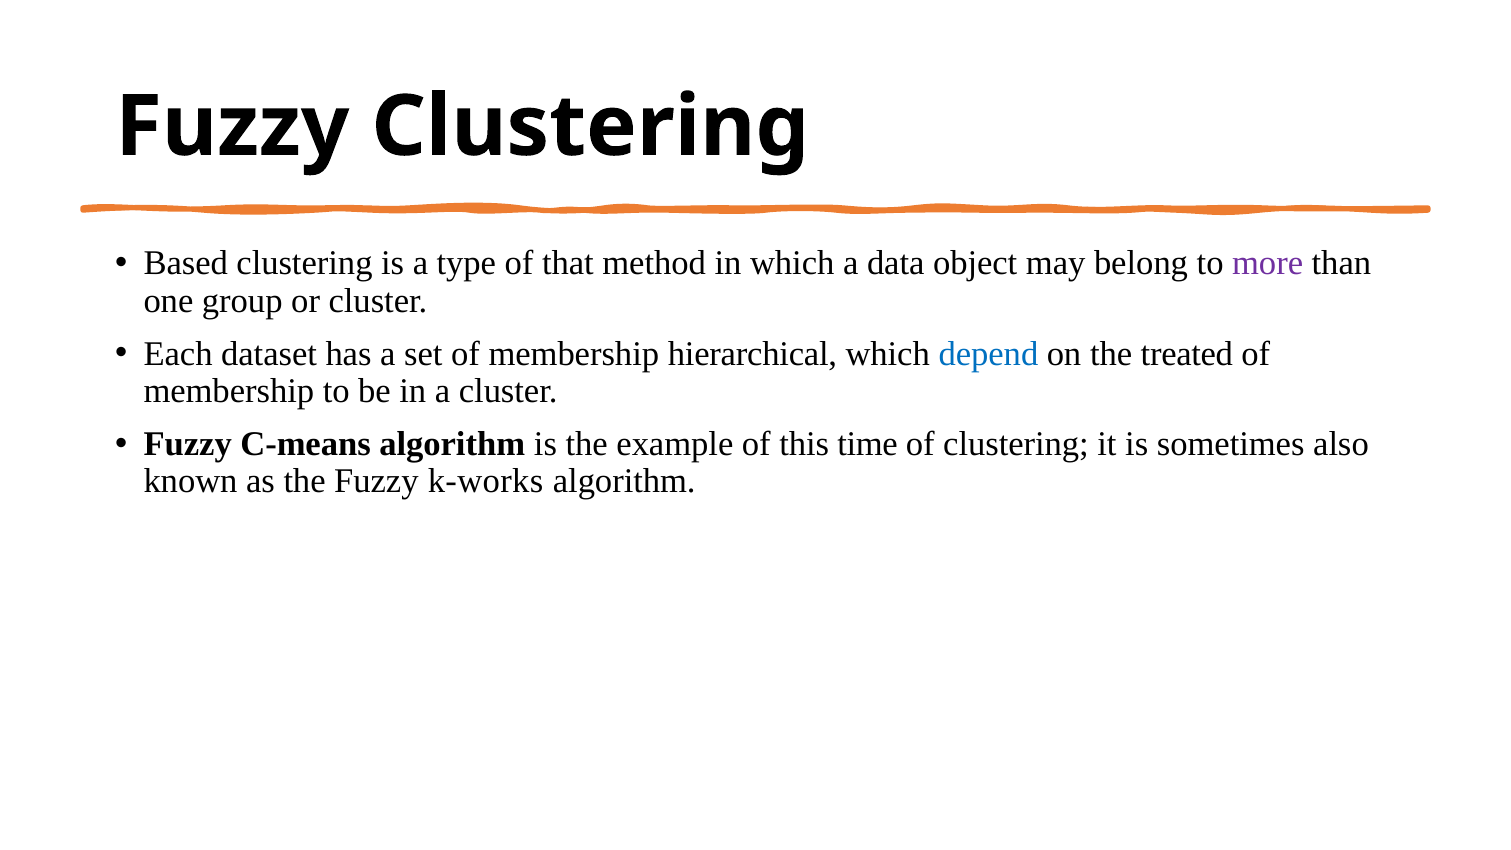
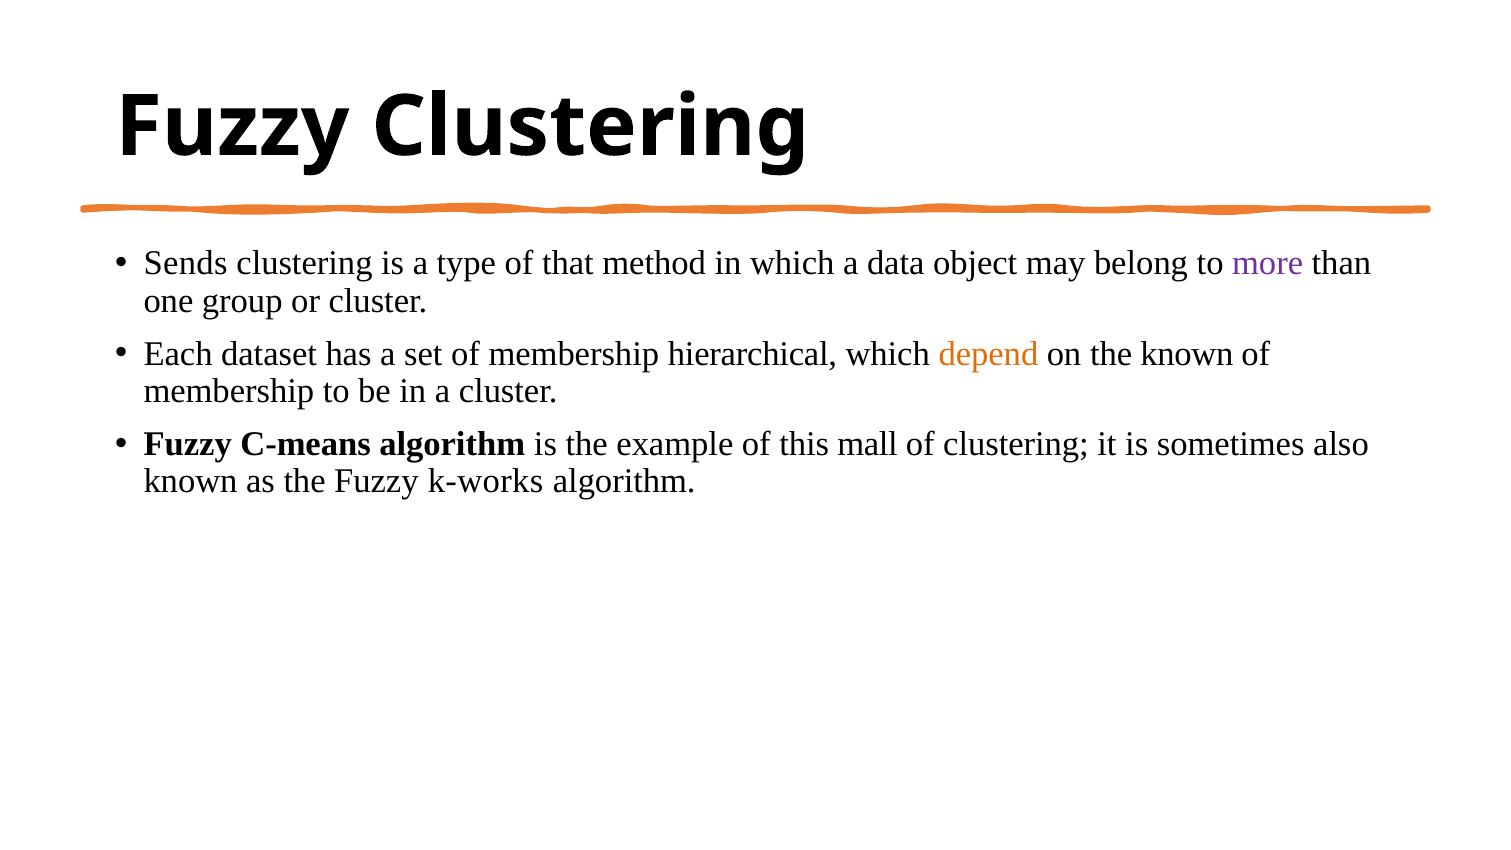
Based: Based -> Sends (186, 263)
depend colour: blue -> orange (988, 354)
the treated: treated -> known (1187, 354)
time: time -> mall (868, 444)
